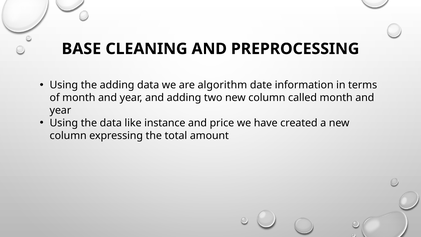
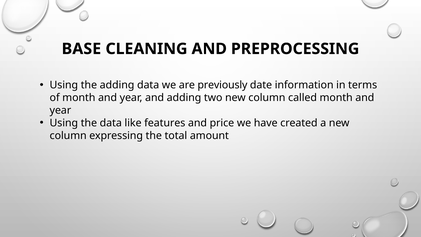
algorithm: algorithm -> previously (222, 85)
instance: instance -> features (165, 123)
